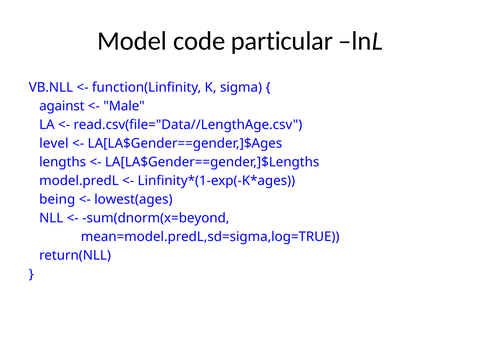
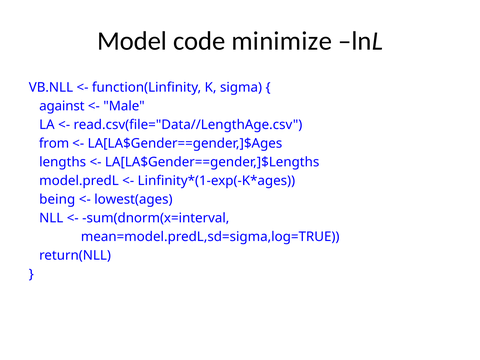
particular: particular -> minimize (282, 41)
level: level -> from (54, 143)
sum(dnorm(x=beyond: sum(dnorm(x=beyond -> sum(dnorm(x=interval (156, 218)
